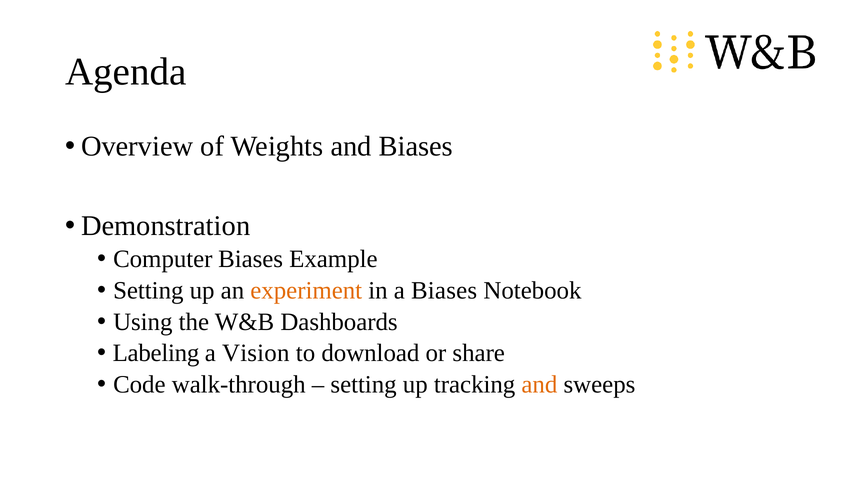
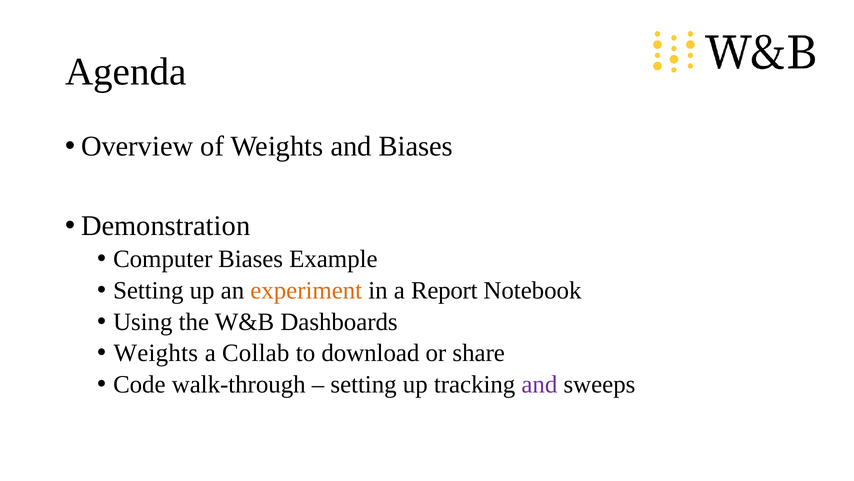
a Biases: Biases -> Report (444, 290)
Labeling: Labeling -> Weights (156, 353)
Vision: Vision -> Collab (256, 353)
and colour: orange -> purple (539, 384)
